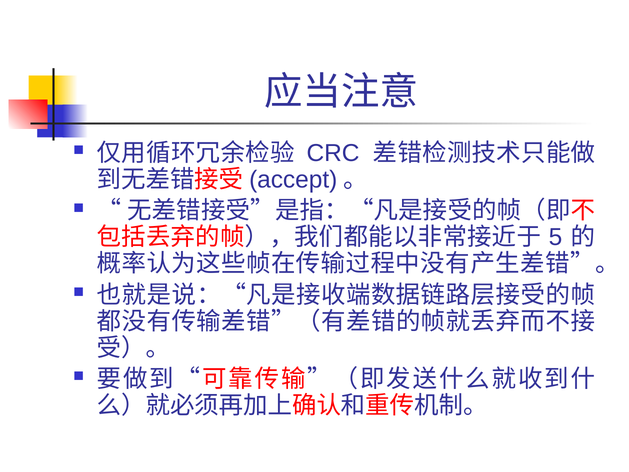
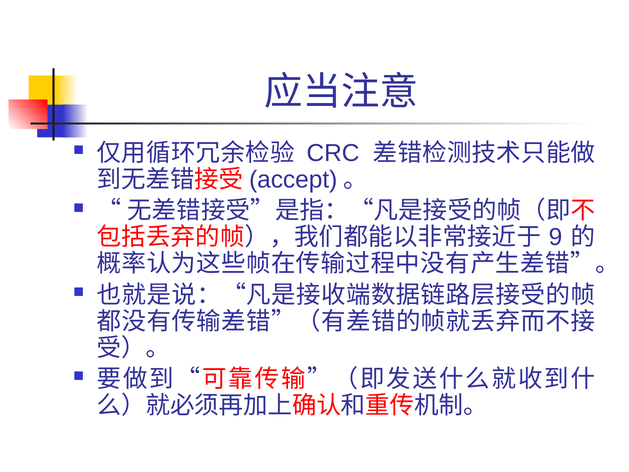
5: 5 -> 9 (555, 237)
